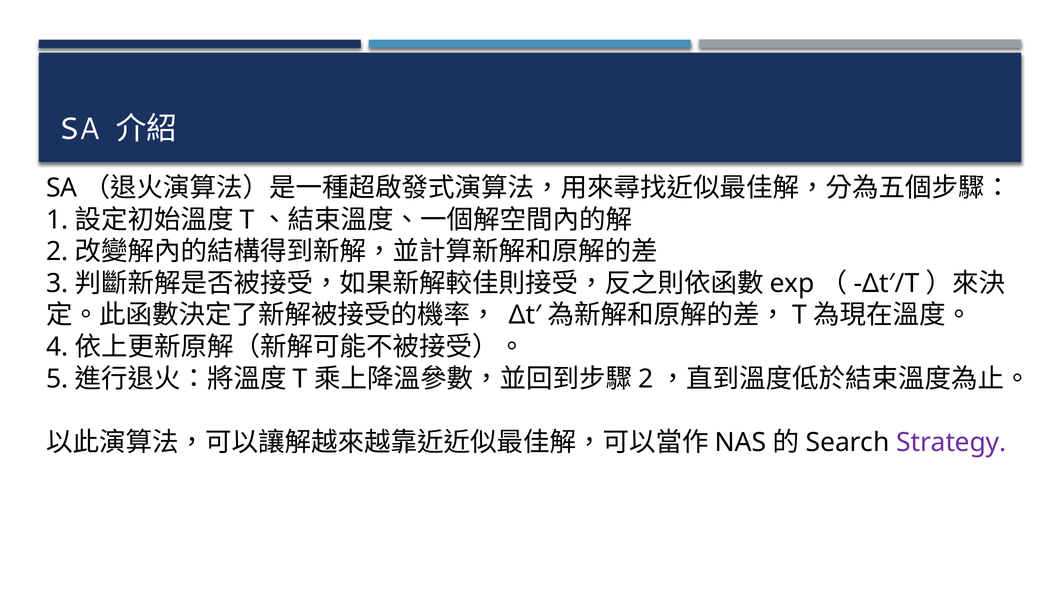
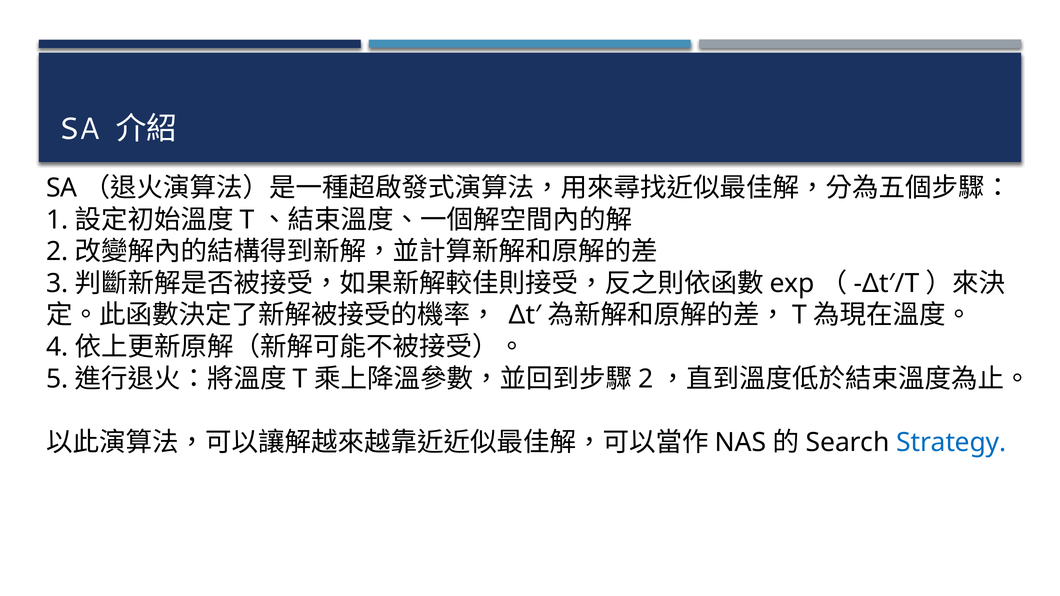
Strategy colour: purple -> blue (951, 443)
